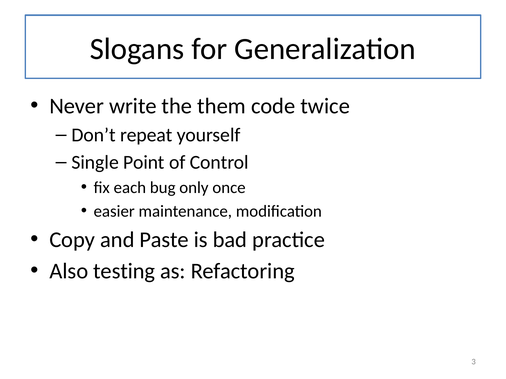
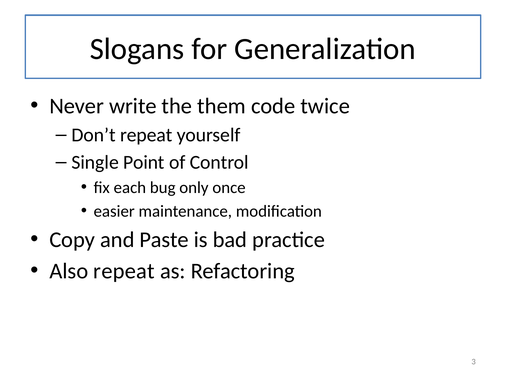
Also testing: testing -> repeat (124, 271)
